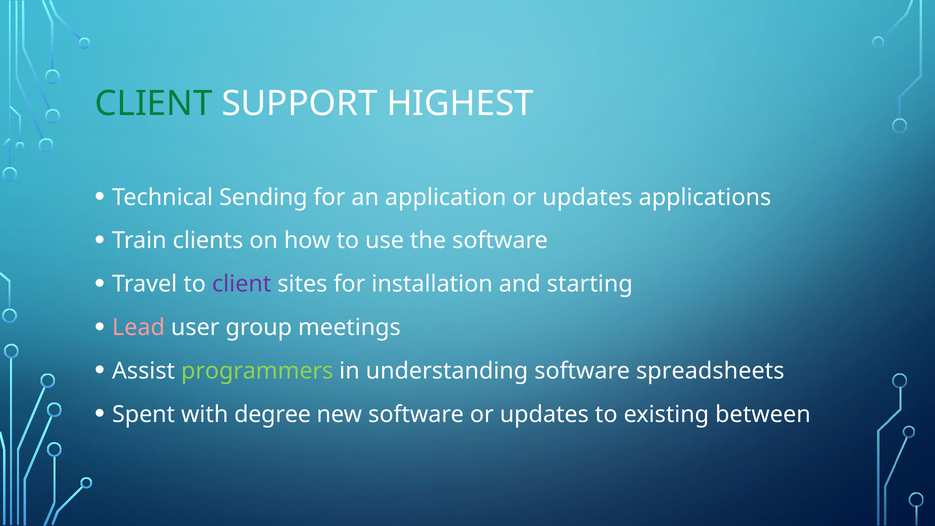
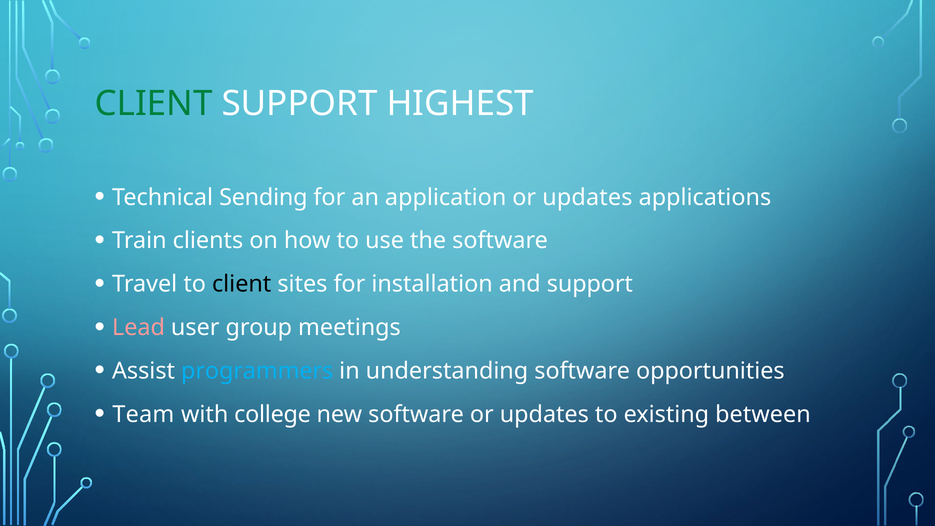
client colour: purple -> black (242, 284)
and starting: starting -> support (590, 284)
programmers colour: light green -> light blue (257, 371)
spreadsheets: spreadsheets -> opportunities (710, 371)
Spent: Spent -> Team (143, 414)
degree: degree -> college (273, 414)
